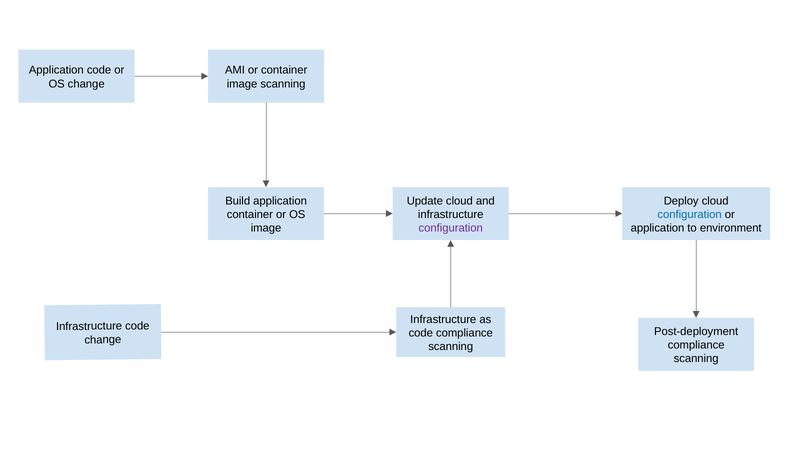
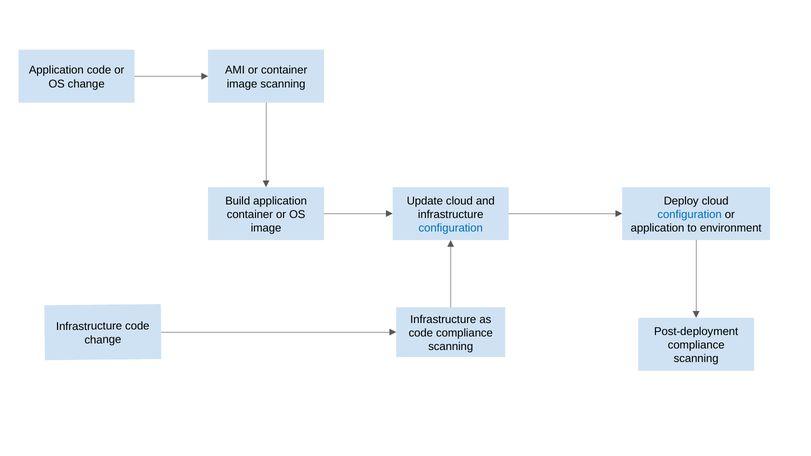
configuration colour: purple -> blue (451, 228)
